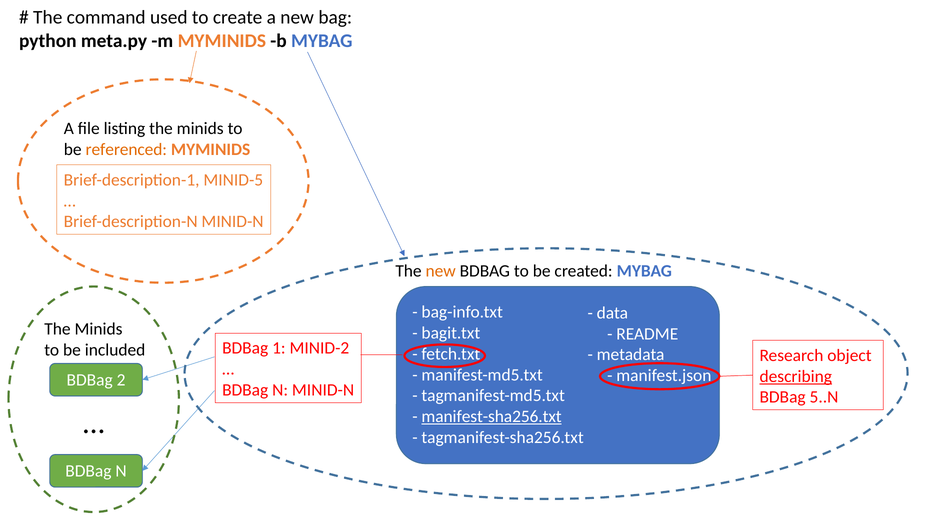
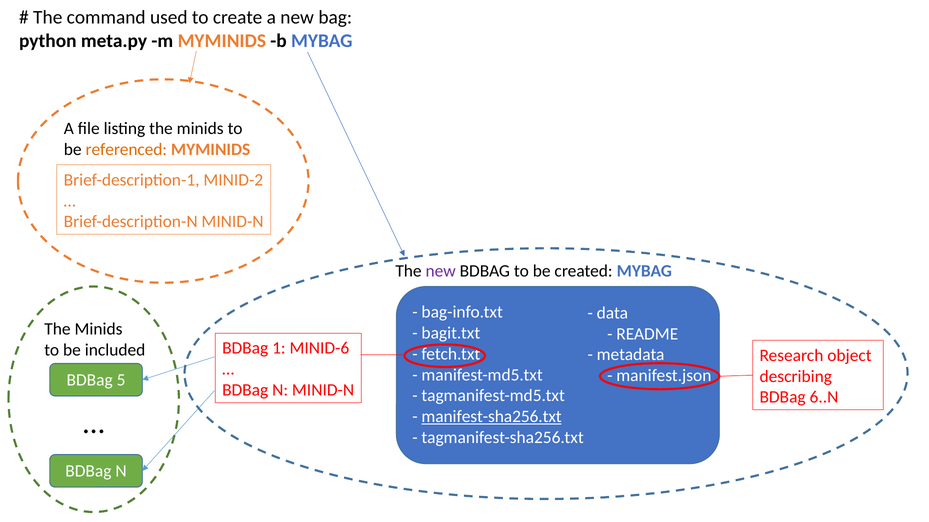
MINID-5: MINID-5 -> MINID-2 (233, 180)
new colour: orange -> purple (441, 271)
MINID-2: MINID-2 -> MINID-6 (319, 348)
describing underline: present -> none (796, 377)
2: 2 -> 5 (121, 381)
5..N: 5..N -> 6..N (824, 398)
